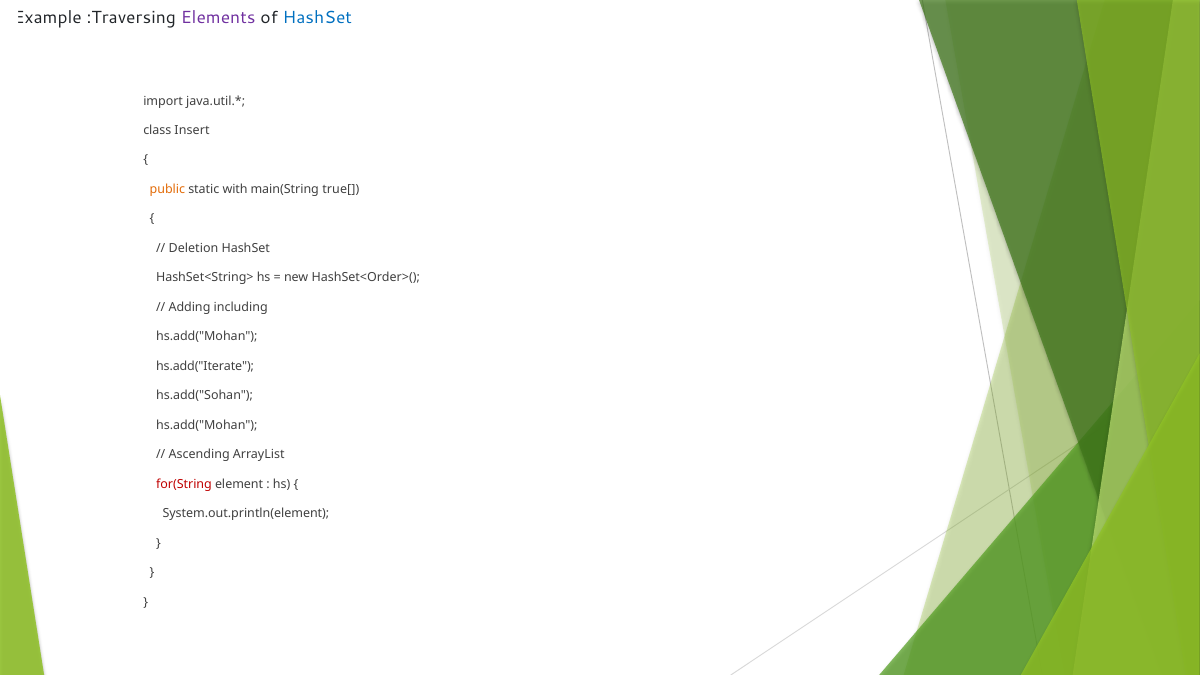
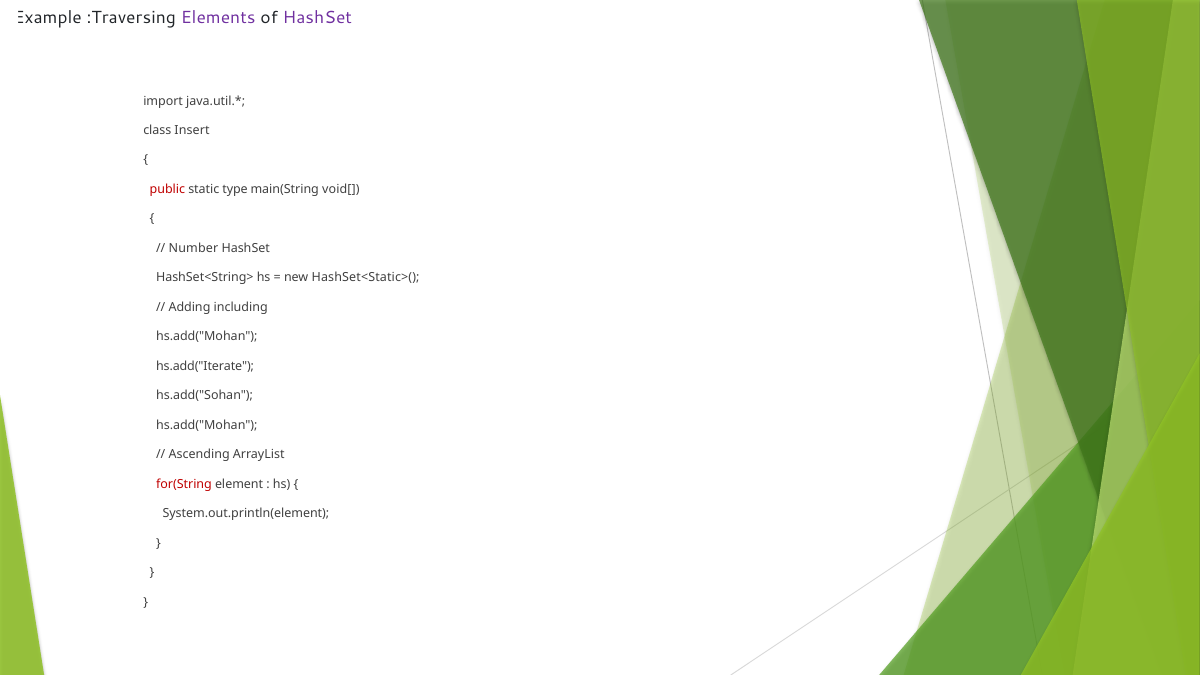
HashSet colour: blue -> purple (317, 18)
public colour: orange -> red (167, 189)
with: with -> type (235, 189)
true[: true[ -> void[ (341, 189)
Deletion: Deletion -> Number (193, 248)
HashSet<Order>(: HashSet<Order>( -> HashSet<Static>( (366, 278)
